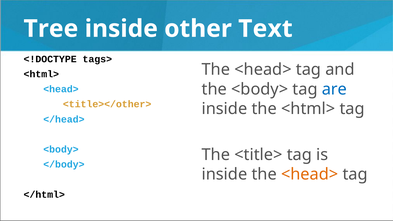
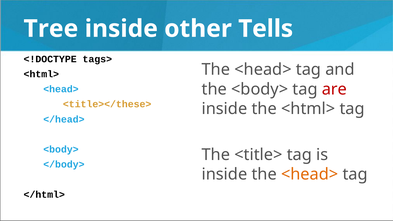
Text: Text -> Tells (266, 29)
are colour: blue -> red (334, 89)
<title></other>: <title></other> -> <title></these> (107, 104)
